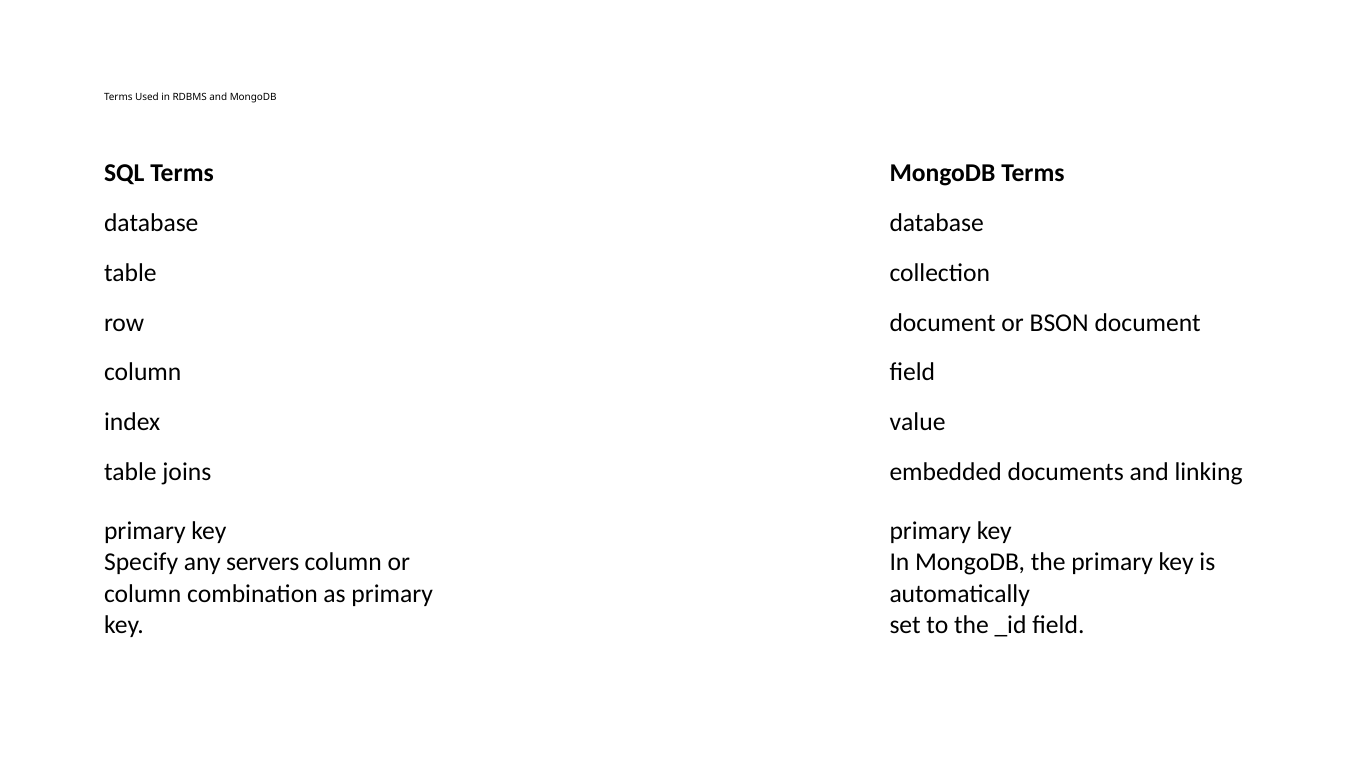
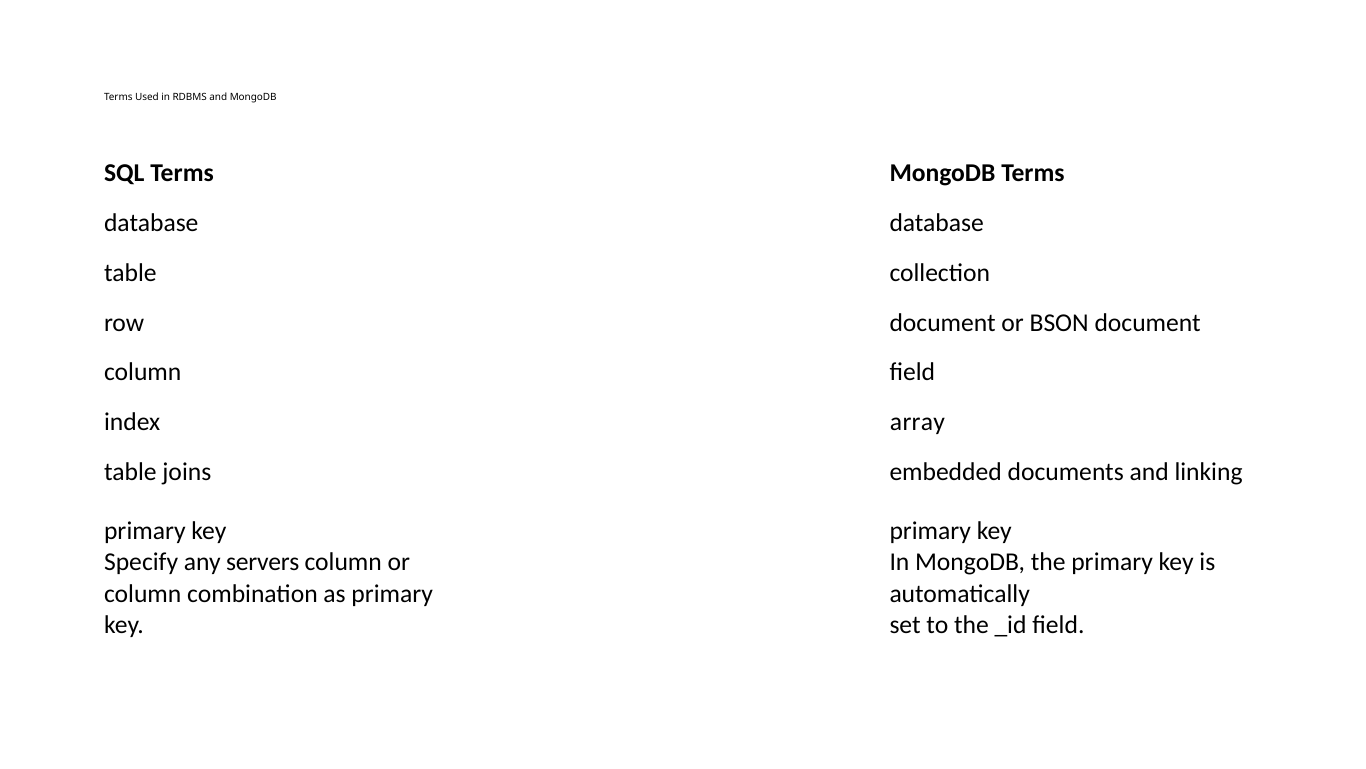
value: value -> array (917, 422)
